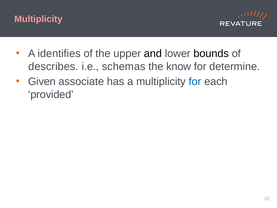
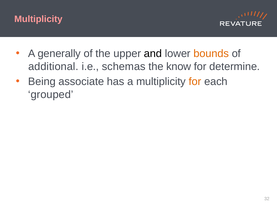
identifies: identifies -> generally (59, 53)
bounds colour: black -> orange (211, 53)
describes: describes -> additional (53, 66)
Given: Given -> Being (42, 82)
for colour: blue -> orange (195, 82)
provided: provided -> grouped (51, 94)
